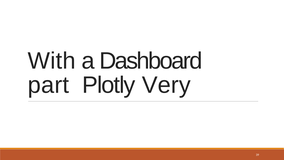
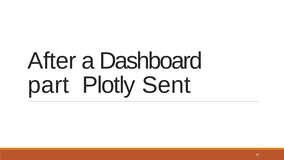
With: With -> After (52, 61)
Very: Very -> Sent (166, 85)
